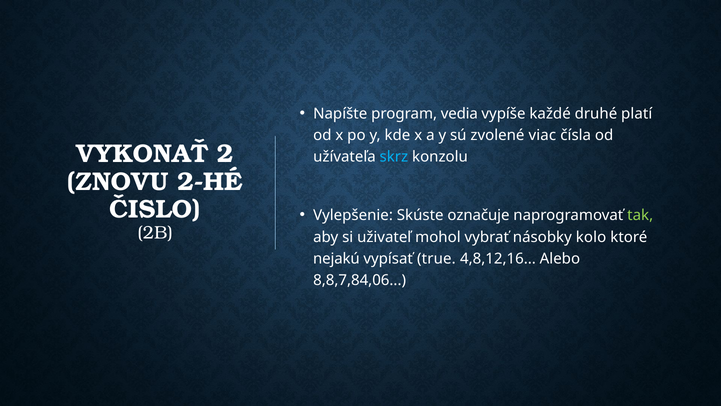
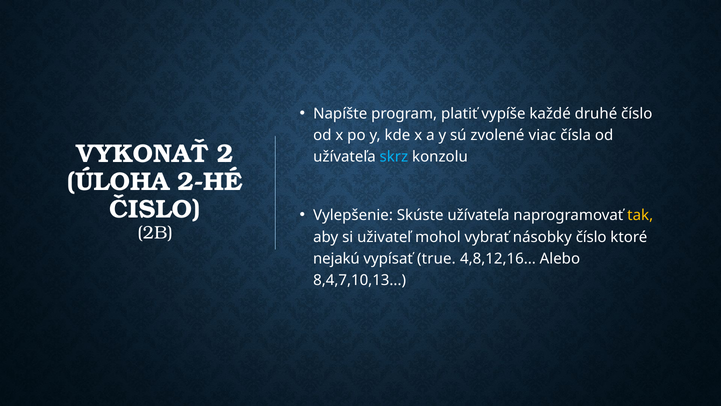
vedia: vedia -> platiť (459, 114)
druhé platí: platí -> číslo (637, 114)
ZNOVU: ZNOVU -> ÚLOHA (118, 181)
Skúste označuje: označuje -> užívateľa (478, 215)
tak colour: light green -> yellow (640, 215)
násobky kolo: kolo -> číslo (591, 237)
8,8,7,84,06: 8,8,7,84,06 -> 8,4,7,10,13 (360, 280)
